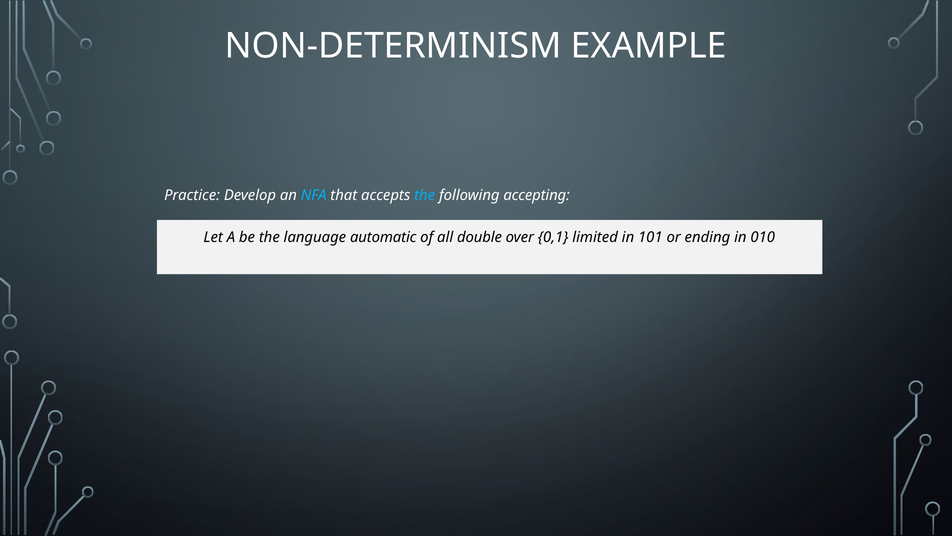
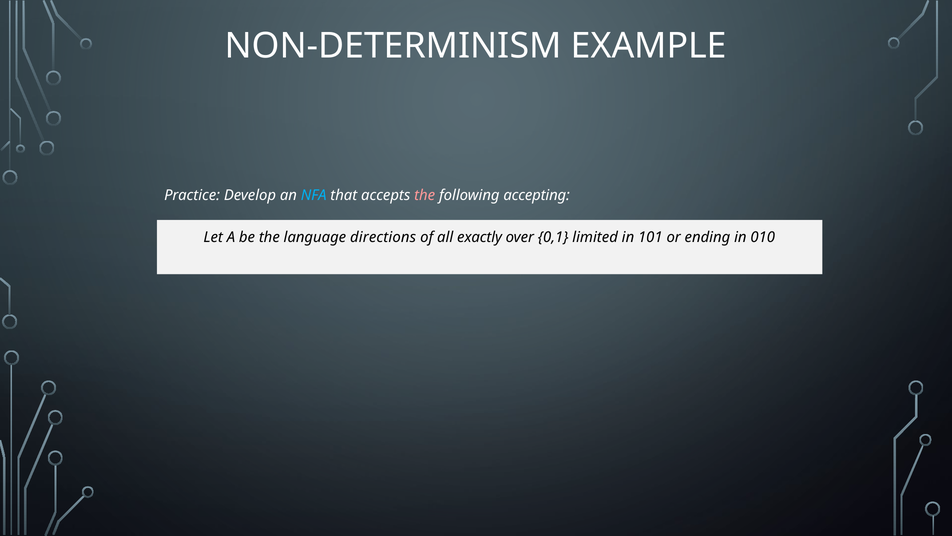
the colour: light blue -> pink (425, 195)
automatic: automatic -> directions (383, 237)
double: double -> exactly (480, 237)
